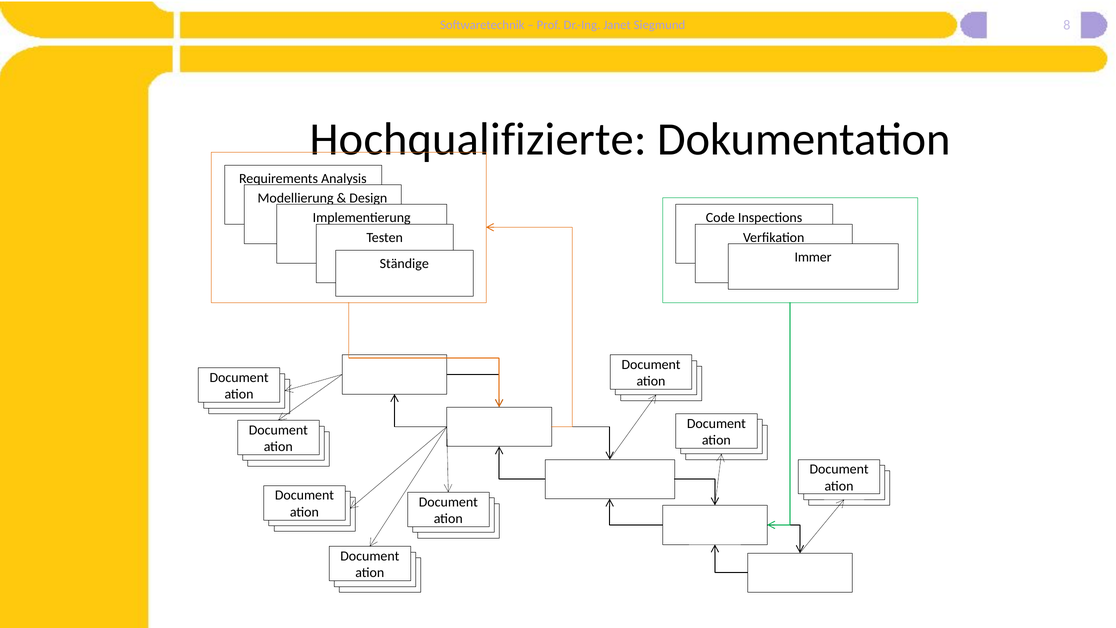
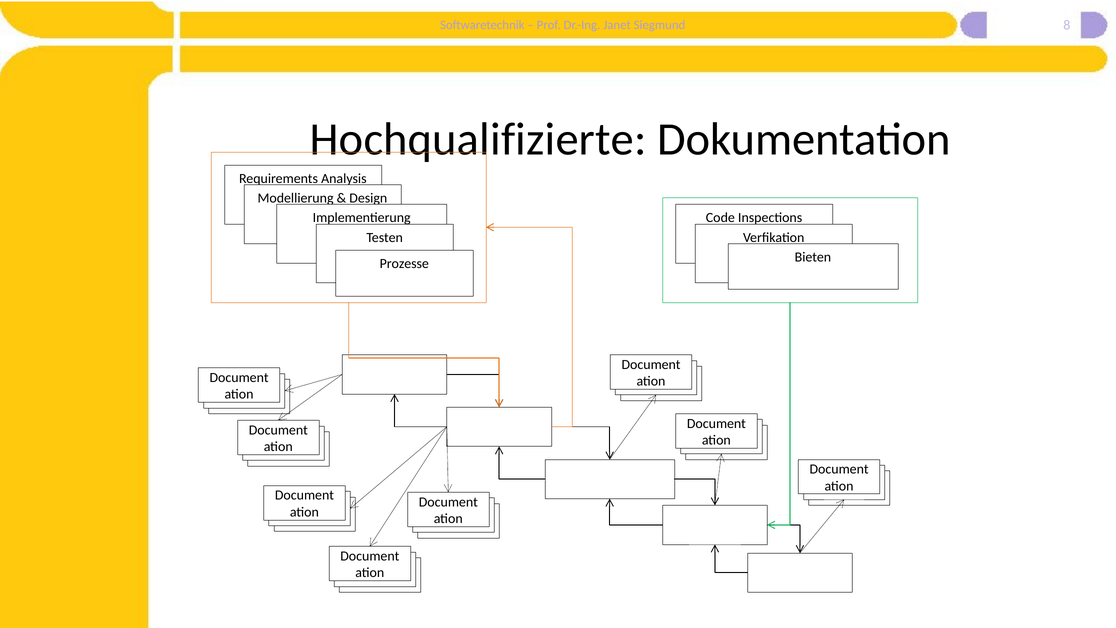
Immer: Immer -> Bieten (813, 257)
Ständige: Ständige -> Prozesse (404, 264)
